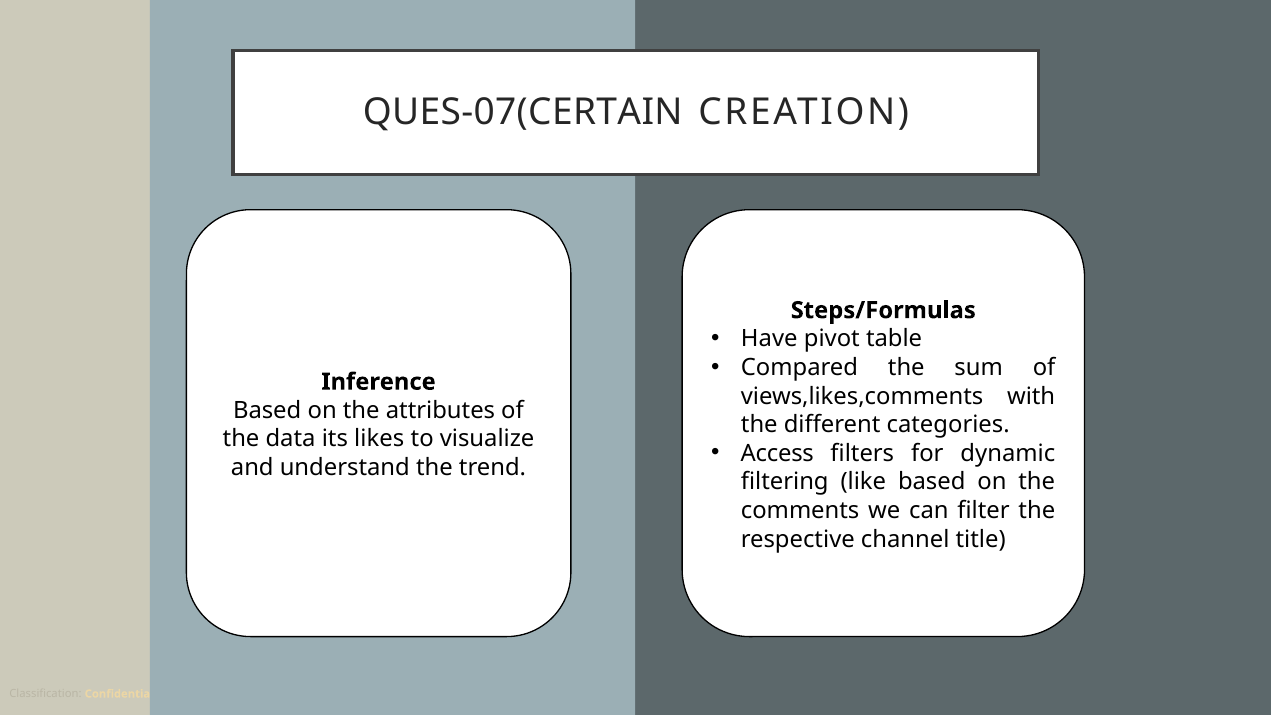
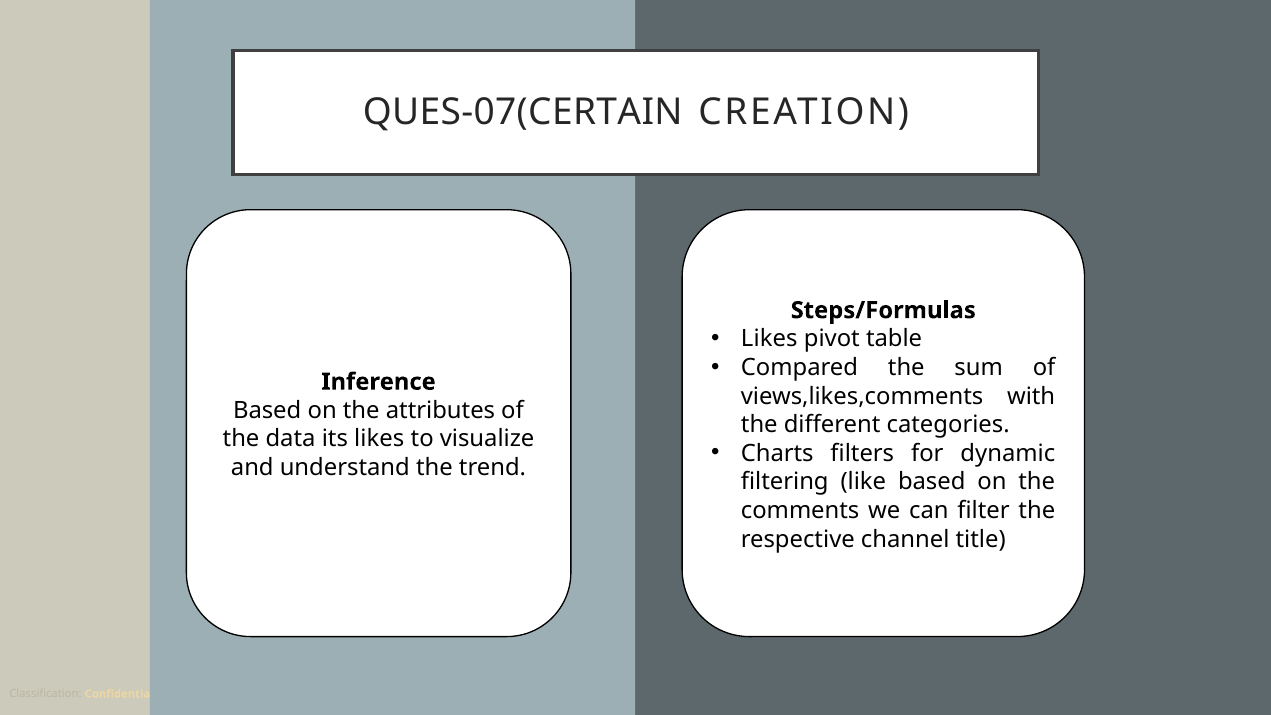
Have: Have -> Likes (769, 339)
Access: Access -> Charts (777, 453)
